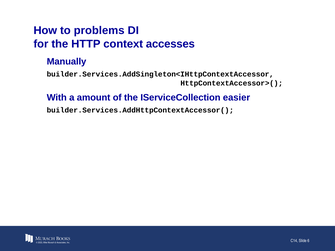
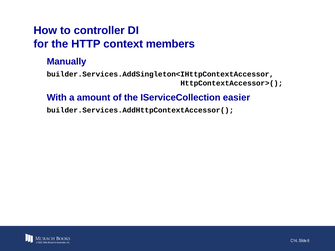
problems: problems -> controller (99, 31)
accesses: accesses -> members (170, 44)
